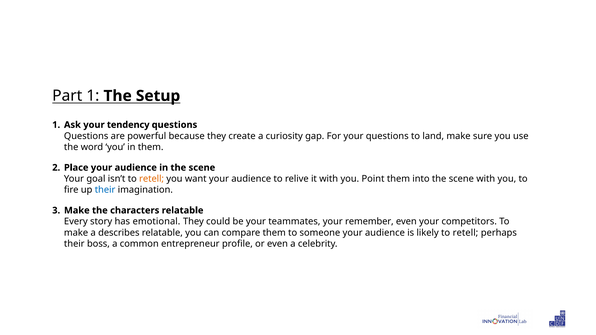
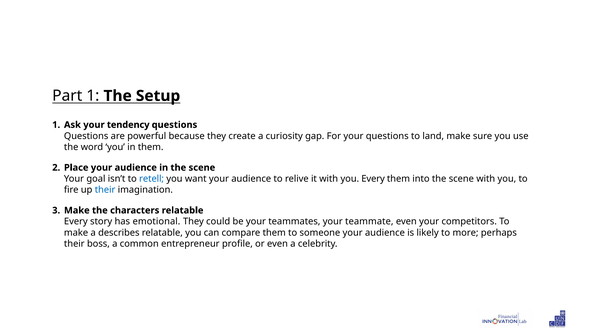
retell colour: orange -> blue (152, 179)
you Point: Point -> Every (373, 179)
remember: remember -> teammate (369, 222)
likely to retell: retell -> more (466, 233)
